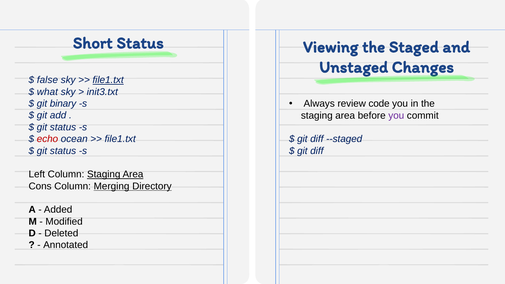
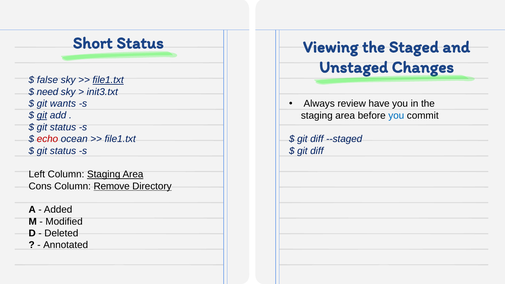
what: what -> need (48, 92)
code: code -> have (379, 104)
binary: binary -> wants (63, 104)
git underline: none -> present (42, 115)
you colour: purple -> blue (396, 116)
Merging: Merging -> Remove (112, 186)
